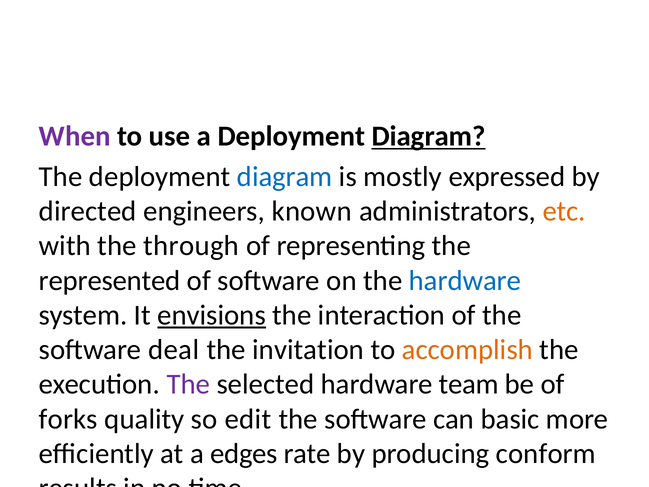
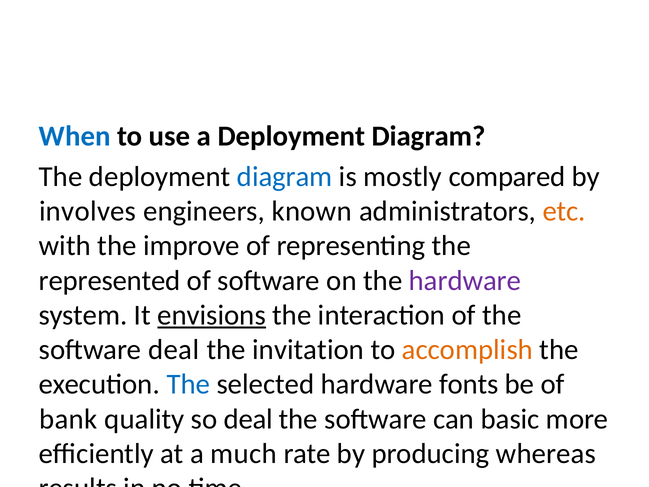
When colour: purple -> blue (75, 136)
Diagram underline: present -> none (429, 136)
expressed: expressed -> compared (507, 177)
directed: directed -> involves (88, 211)
through: through -> improve (191, 246)
hardware colour: blue -> purple (465, 280)
The colour: purple -> blue (188, 384)
team: team -> fonts (469, 384)
forks: forks -> bank (68, 419)
so edit: edit -> deal (248, 419)
edges: edges -> much (244, 454)
conform: conform -> whereas (546, 454)
